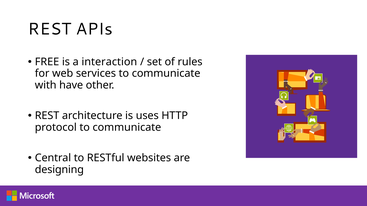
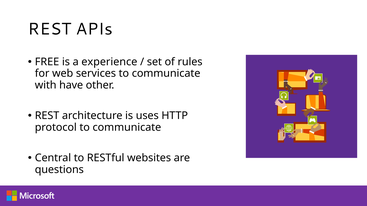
interaction: interaction -> experience (109, 62)
designing: designing -> questions (59, 170)
